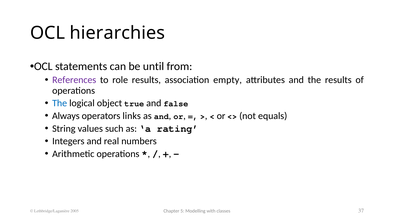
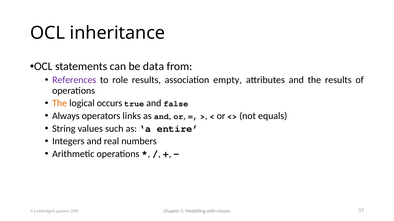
hierarchies: hierarchies -> inheritance (117, 33)
until: until -> data (153, 67)
The colour: blue -> orange (60, 104)
object: object -> occurs (110, 104)
rating: rating -> entire (178, 129)
